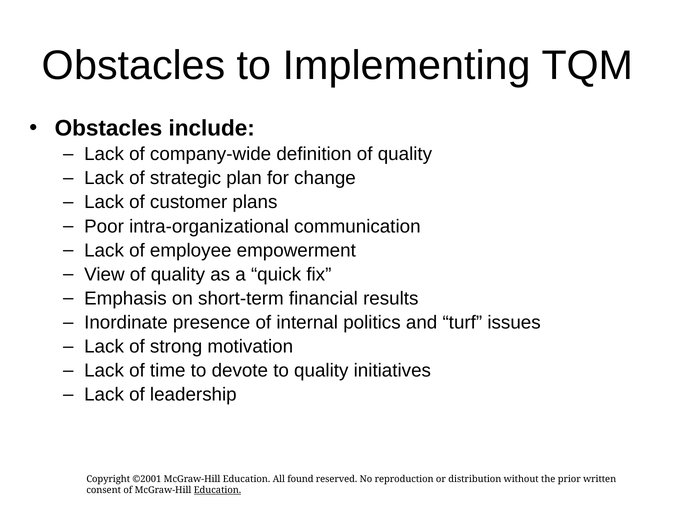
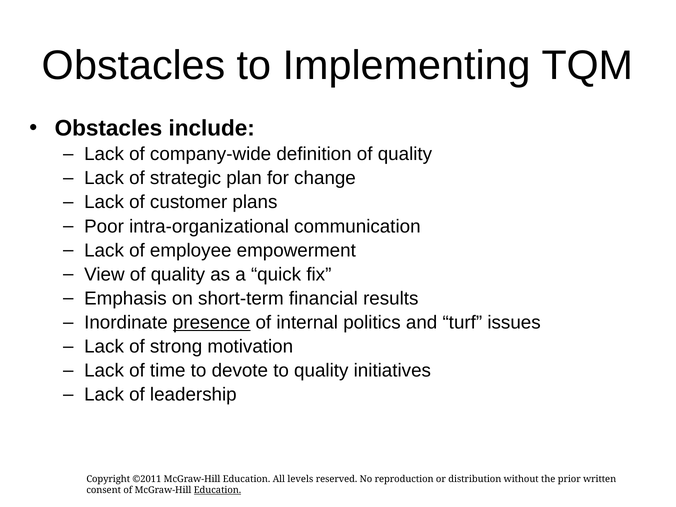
presence underline: none -> present (212, 323)
©2001: ©2001 -> ©2011 (147, 479)
found: found -> levels (300, 479)
